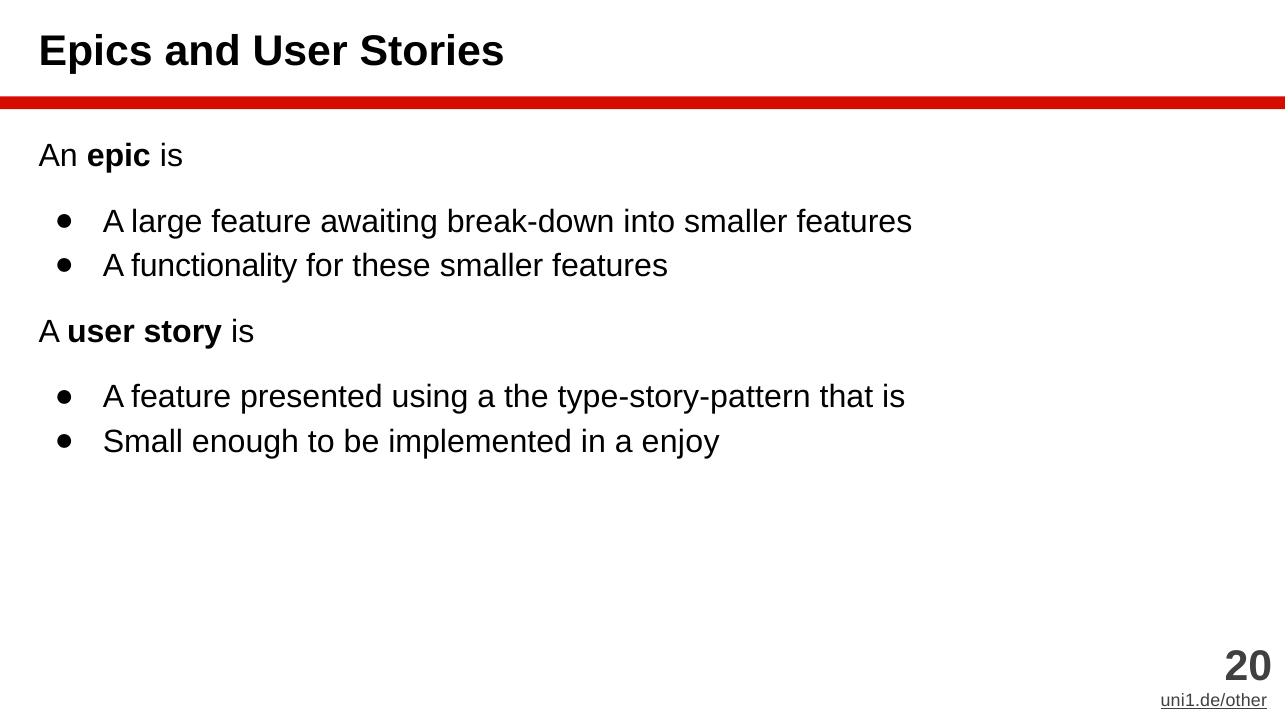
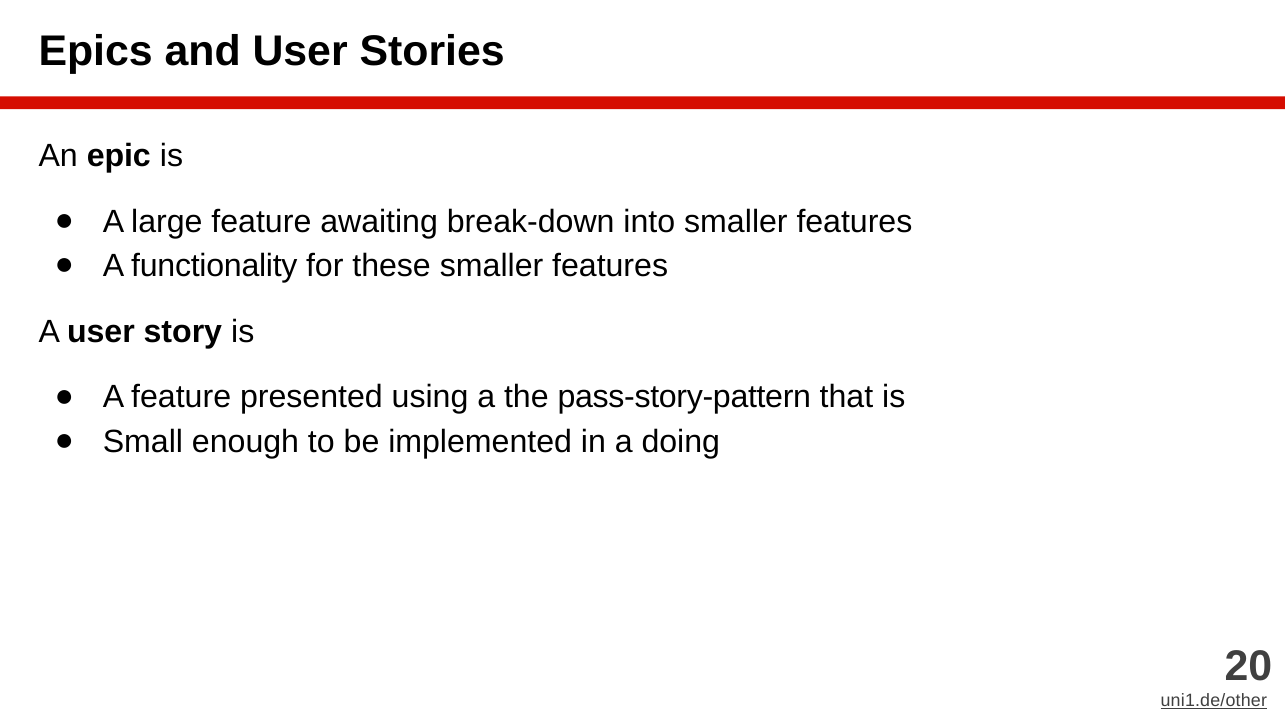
type-story-pattern: type-story-pattern -> pass-story-pattern (684, 397)
enjoy: enjoy -> doing (681, 442)
